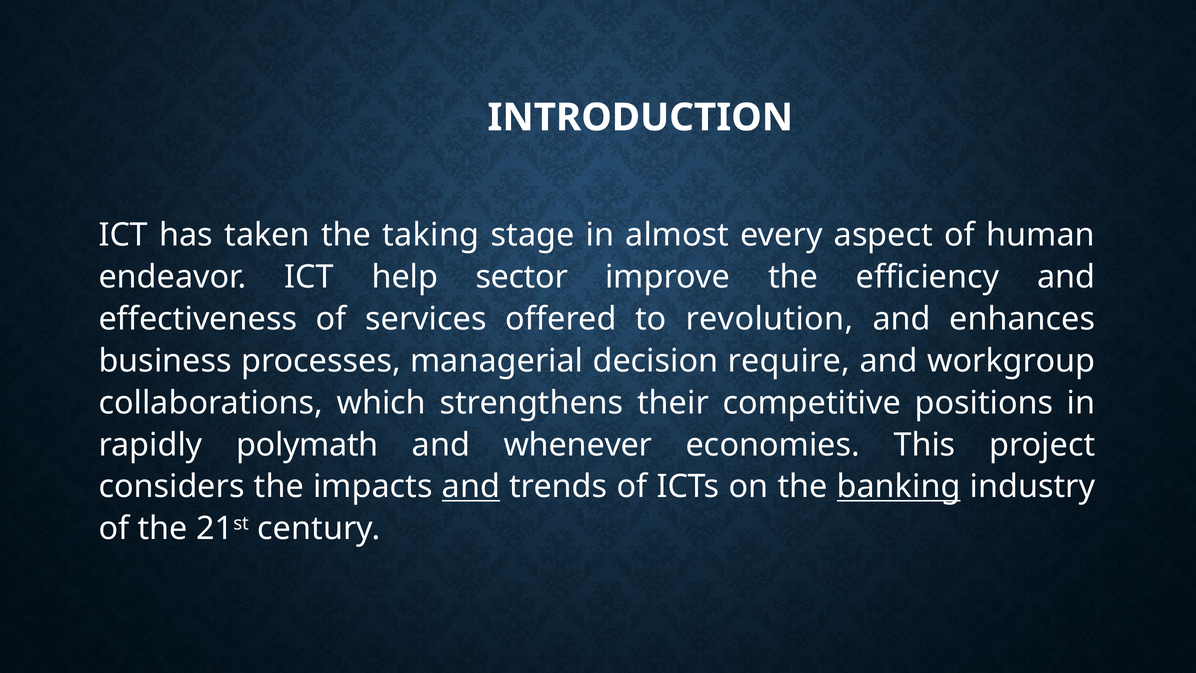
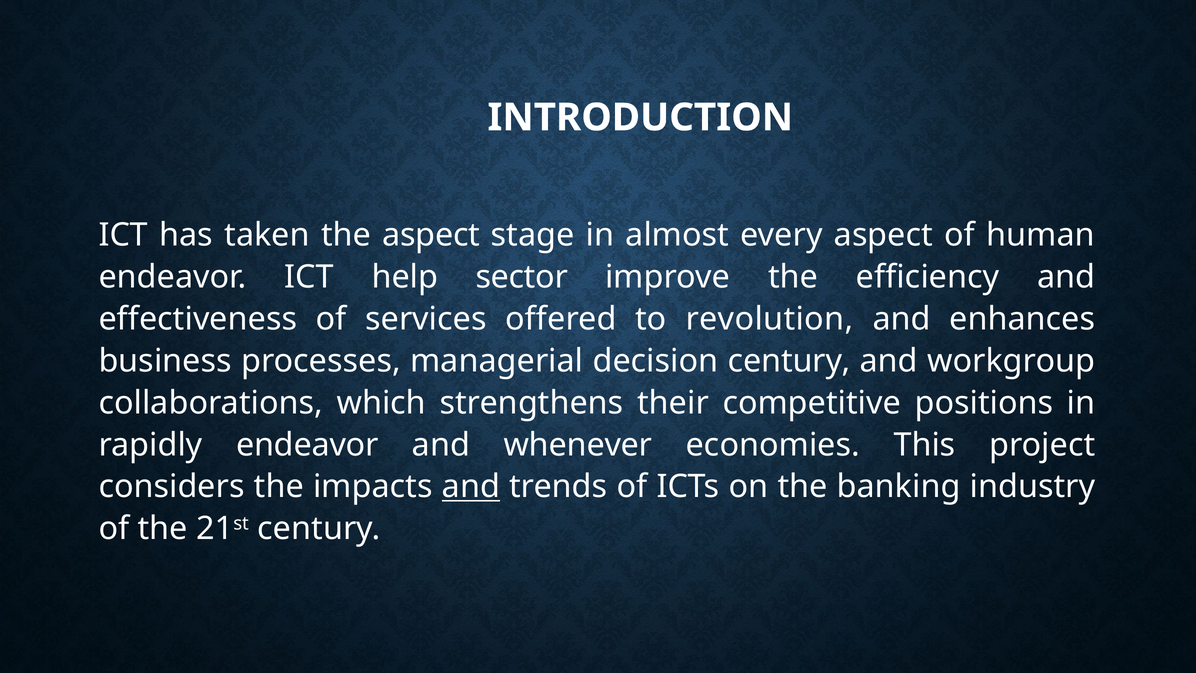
the taking: taking -> aspect (431, 235)
decision require: require -> century (789, 361)
rapidly polymath: polymath -> endeavor (307, 445)
banking underline: present -> none (899, 487)
